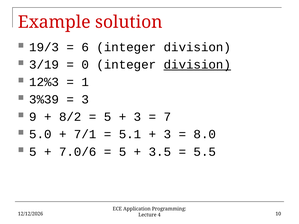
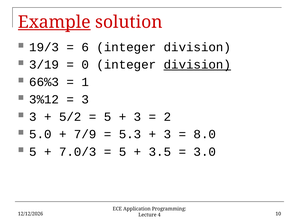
Example underline: none -> present (54, 22)
12%3: 12%3 -> 66%3 (44, 82)
3%39: 3%39 -> 3%12 (44, 100)
9: 9 -> 3 (33, 117)
8/2: 8/2 -> 5/2 (70, 117)
7: 7 -> 2 (167, 117)
7/1: 7/1 -> 7/9 (85, 134)
5.1: 5.1 -> 5.3 (130, 134)
7.0/6: 7.0/6 -> 7.0/3 (78, 152)
5.5: 5.5 -> 3.0 (205, 152)
